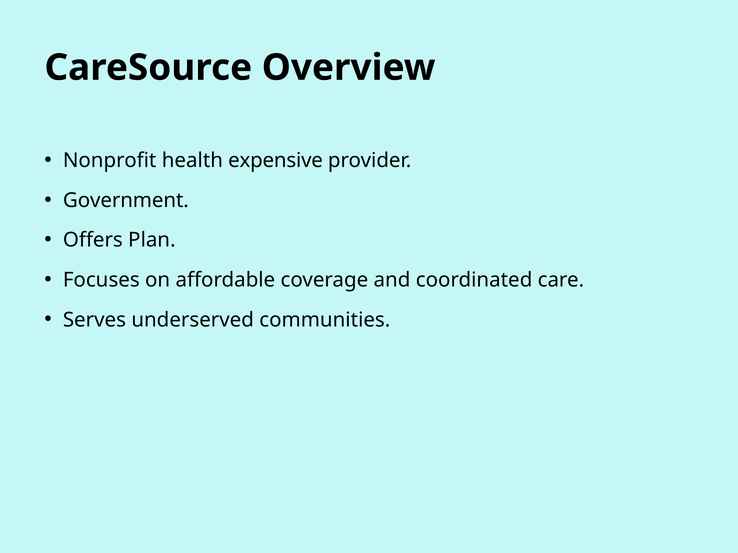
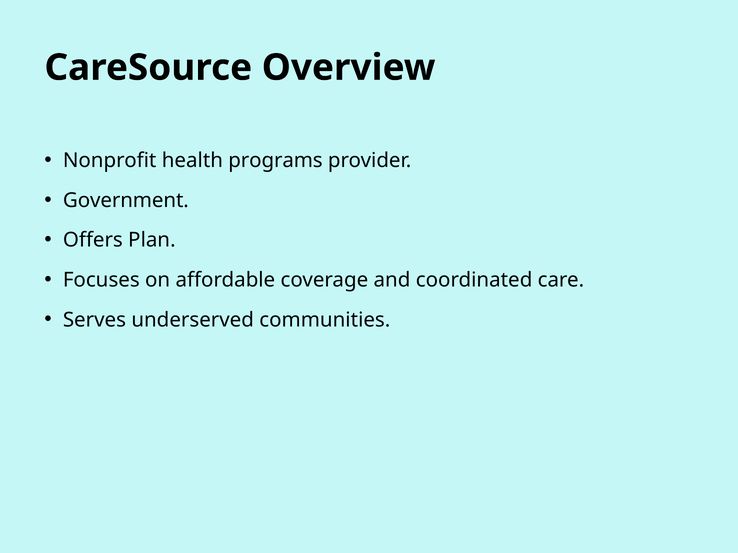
expensive: expensive -> programs (276, 161)
